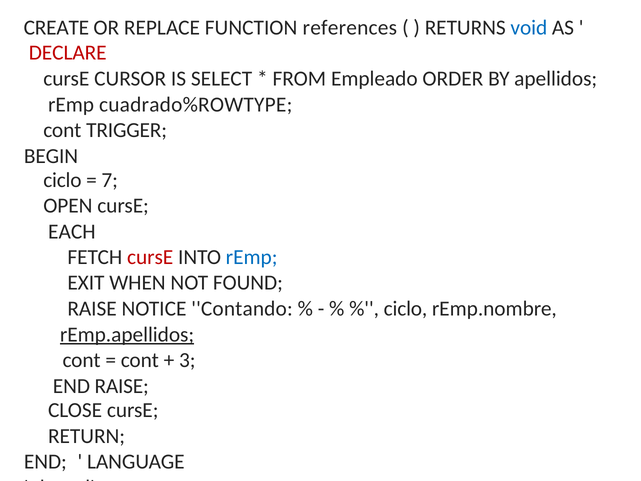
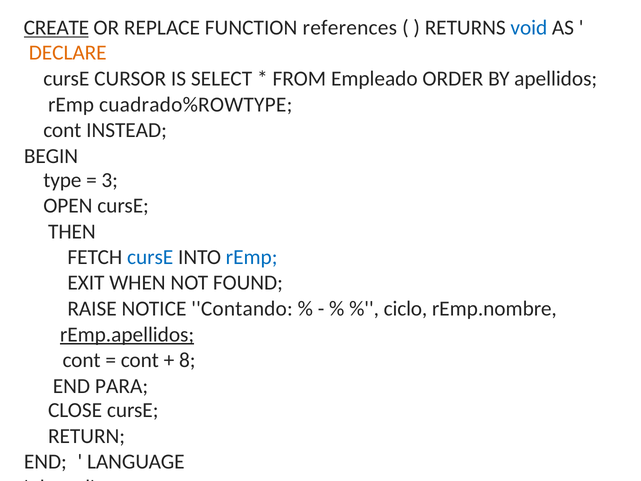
CREATE underline: none -> present (56, 28)
DECLARE colour: red -> orange (68, 53)
TRIGGER: TRIGGER -> INSTEAD (127, 130)
ciclo: ciclo -> type (62, 180)
7: 7 -> 3 (110, 180)
EACH: EACH -> THEN (72, 231)
cursE colour: red -> blue (150, 257)
3: 3 -> 8 (187, 360)
END RAISE: RAISE -> PARA (122, 386)
